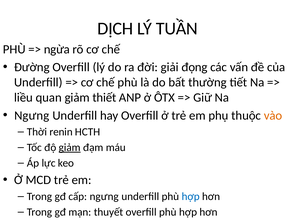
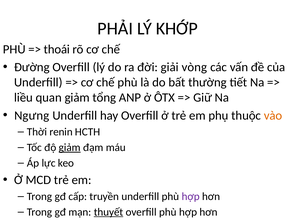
DỊCH: DỊCH -> PHẢI (115, 29)
TUẦN: TUẦN -> KHỚP (177, 29)
ngừa: ngừa -> thoái (57, 49)
đọng: đọng -> vòng (194, 67)
thiết: thiết -> tổng (104, 98)
cấp ngưng: ngưng -> truyền (104, 197)
hợp colour: blue -> purple (191, 197)
thuyết underline: none -> present (109, 212)
